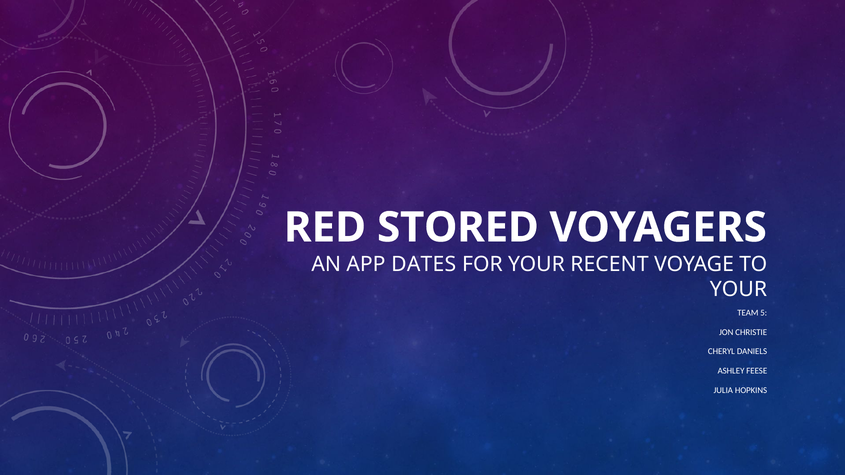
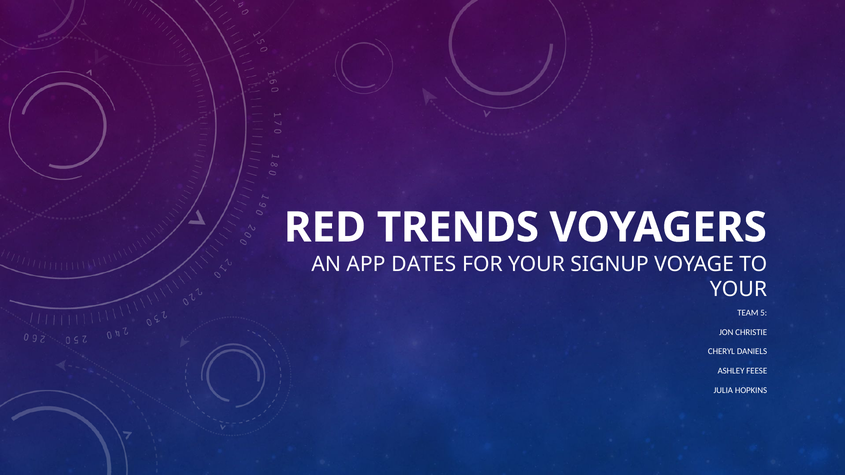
STORED: STORED -> TRENDS (458, 228)
RECENT: RECENT -> SIGNUP (609, 264)
